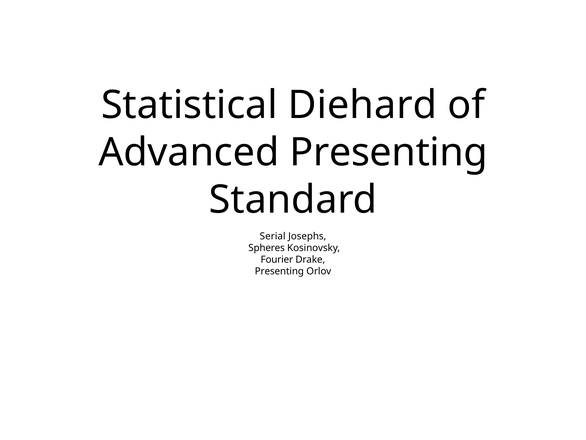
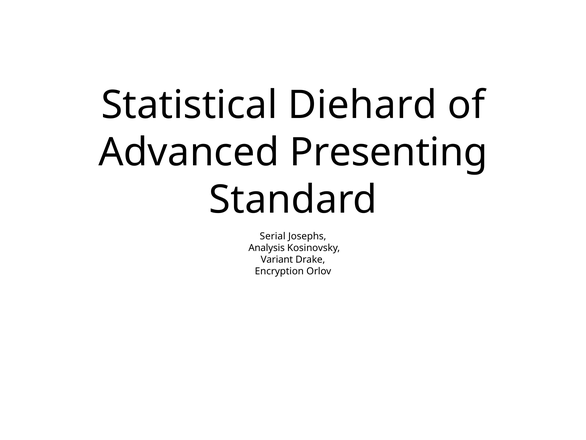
Spheres: Spheres -> Analysis (267, 248)
Fourier: Fourier -> Variant (277, 259)
Presenting: Presenting -> Encryption (279, 271)
